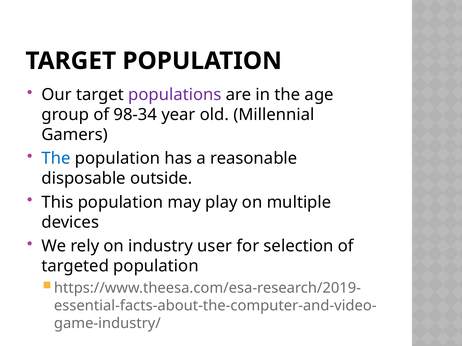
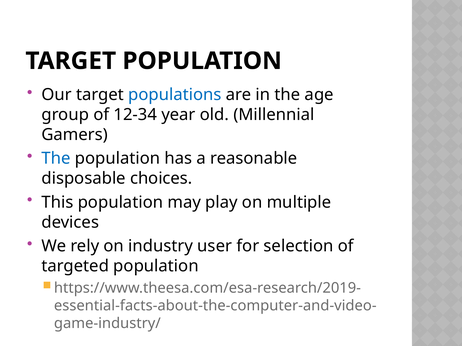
populations colour: purple -> blue (175, 95)
98-34: 98-34 -> 12-34 (135, 115)
outside: outside -> choices (161, 179)
